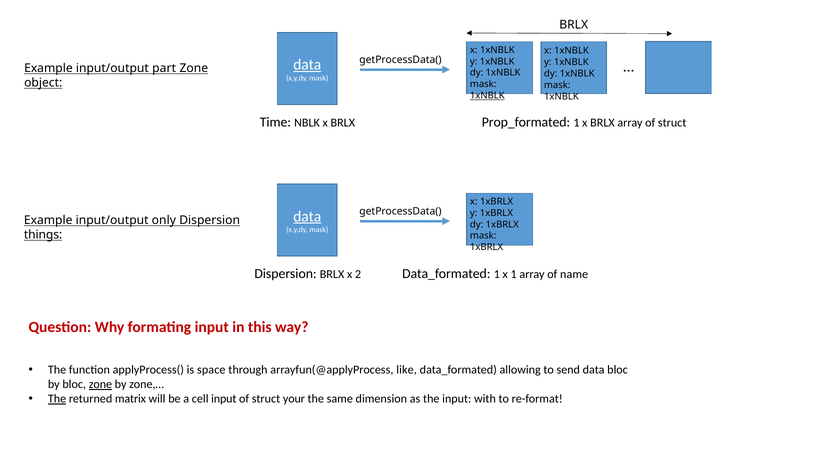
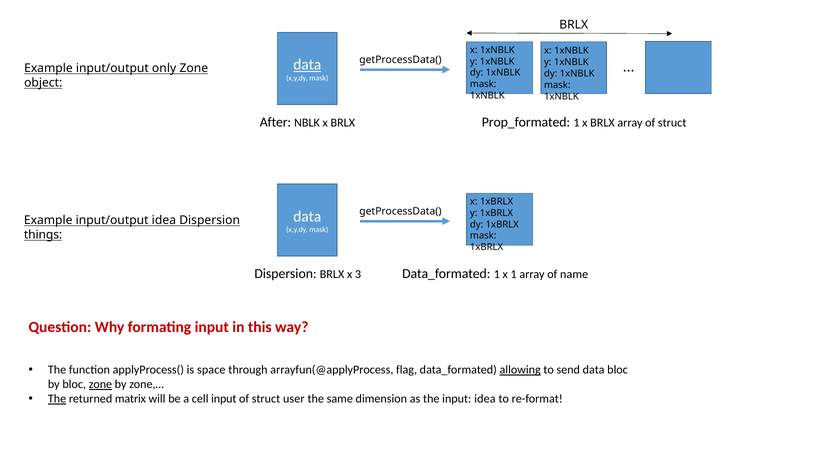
part: part -> only (164, 68)
1xNBLK underline: present -> none (487, 96)
Time: Time -> After (275, 122)
data underline: present -> none (307, 216)
input/output only: only -> idea (164, 220)
2: 2 -> 3 (358, 274)
like: like -> flag (407, 370)
allowing underline: none -> present (520, 370)
your: your -> user (294, 399)
input with: with -> idea (485, 399)
